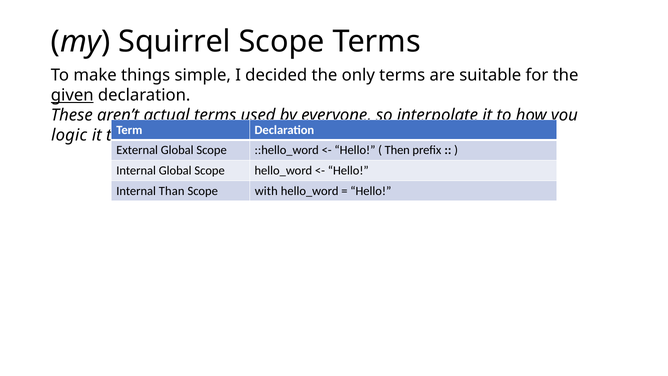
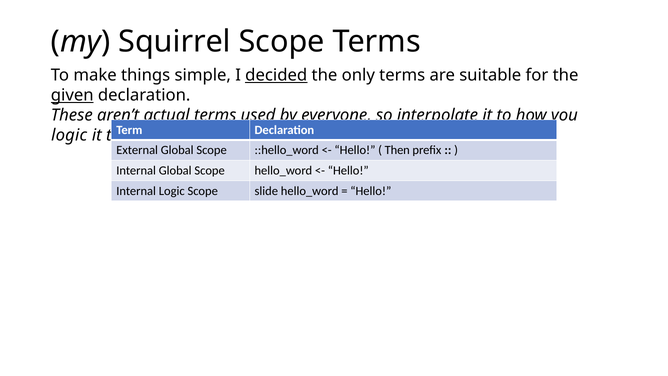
decided underline: none -> present (276, 75)
Internal Than: Than -> Logic (172, 191)
with: with -> slide (266, 191)
